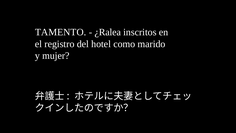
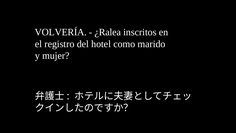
TAMENTO: TAMENTO -> VOLVERÍA (61, 32)
